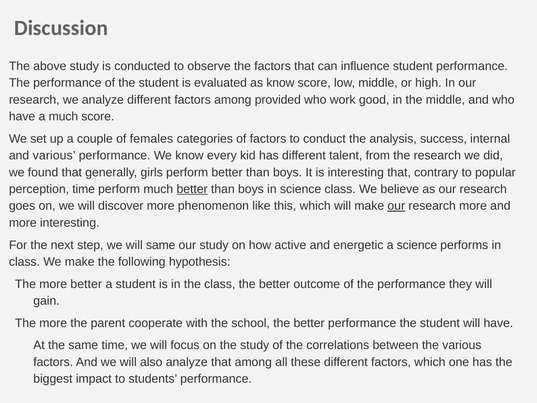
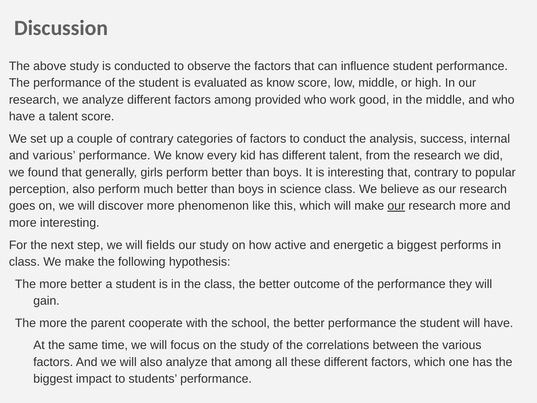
a much: much -> talent (63, 116)
of females: females -> contrary (152, 139)
perception time: time -> also (84, 189)
better underline: present -> none (192, 189)
will same: same -> fields (161, 245)
a science: science -> biggest (417, 245)
